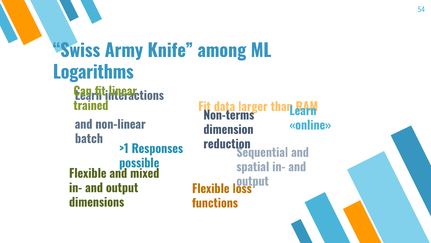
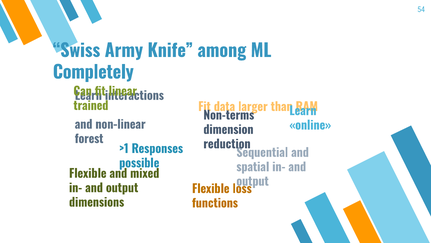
Logarithms: Logarithms -> Completely (93, 72)
batch: batch -> forest (89, 139)
